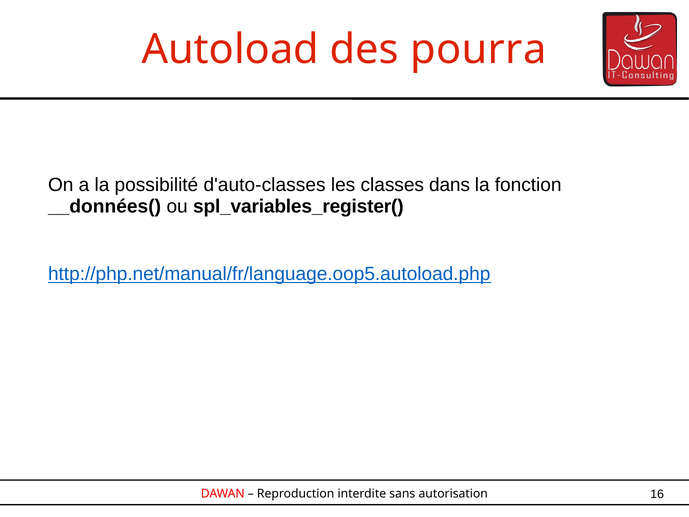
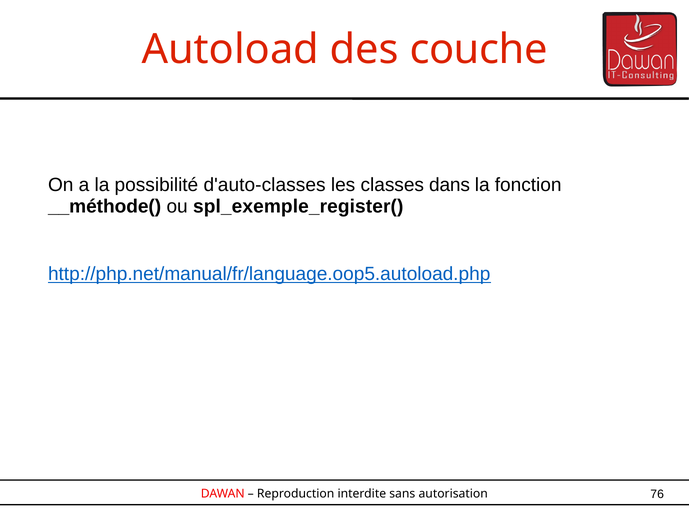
pourra: pourra -> couche (479, 50)
__données(: __données( -> __méthode( (105, 206)
spl_variables_register(: spl_variables_register( -> spl_exemple_register( (298, 206)
16: 16 -> 76 (657, 494)
